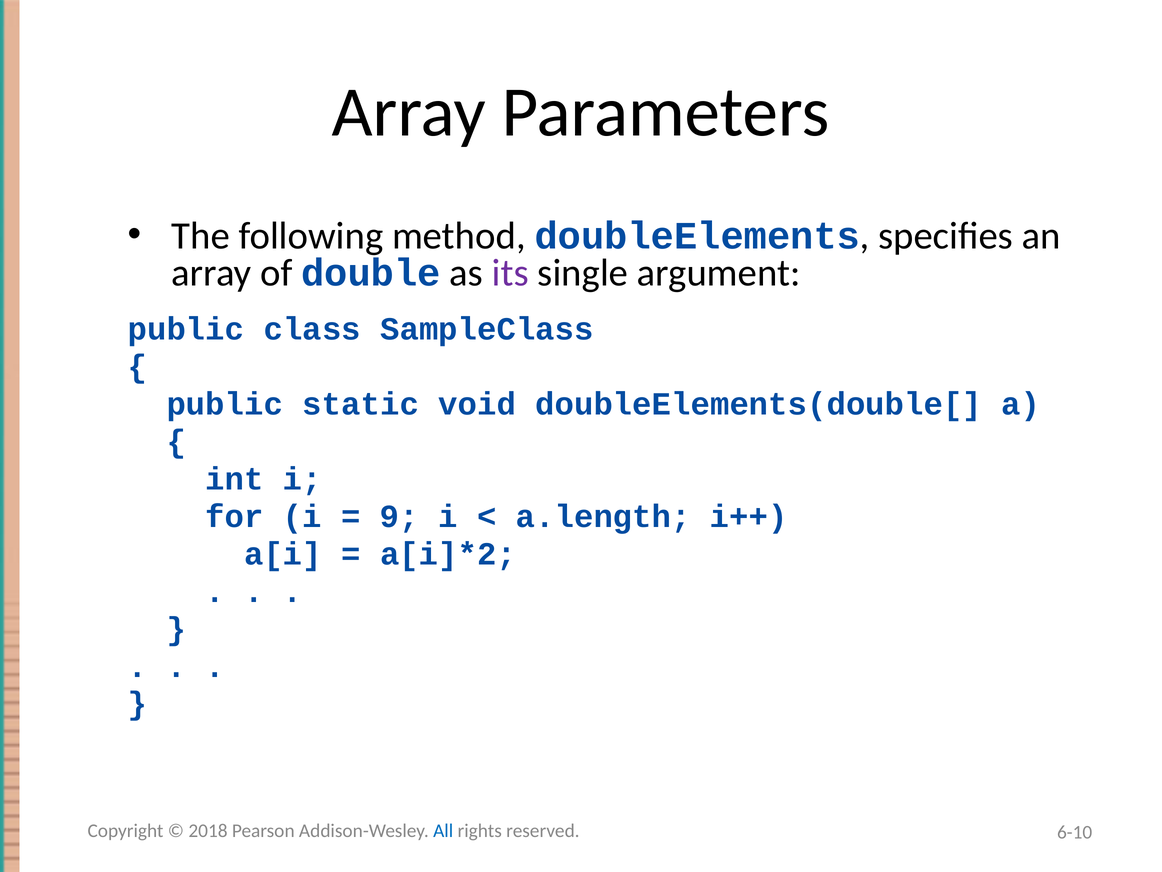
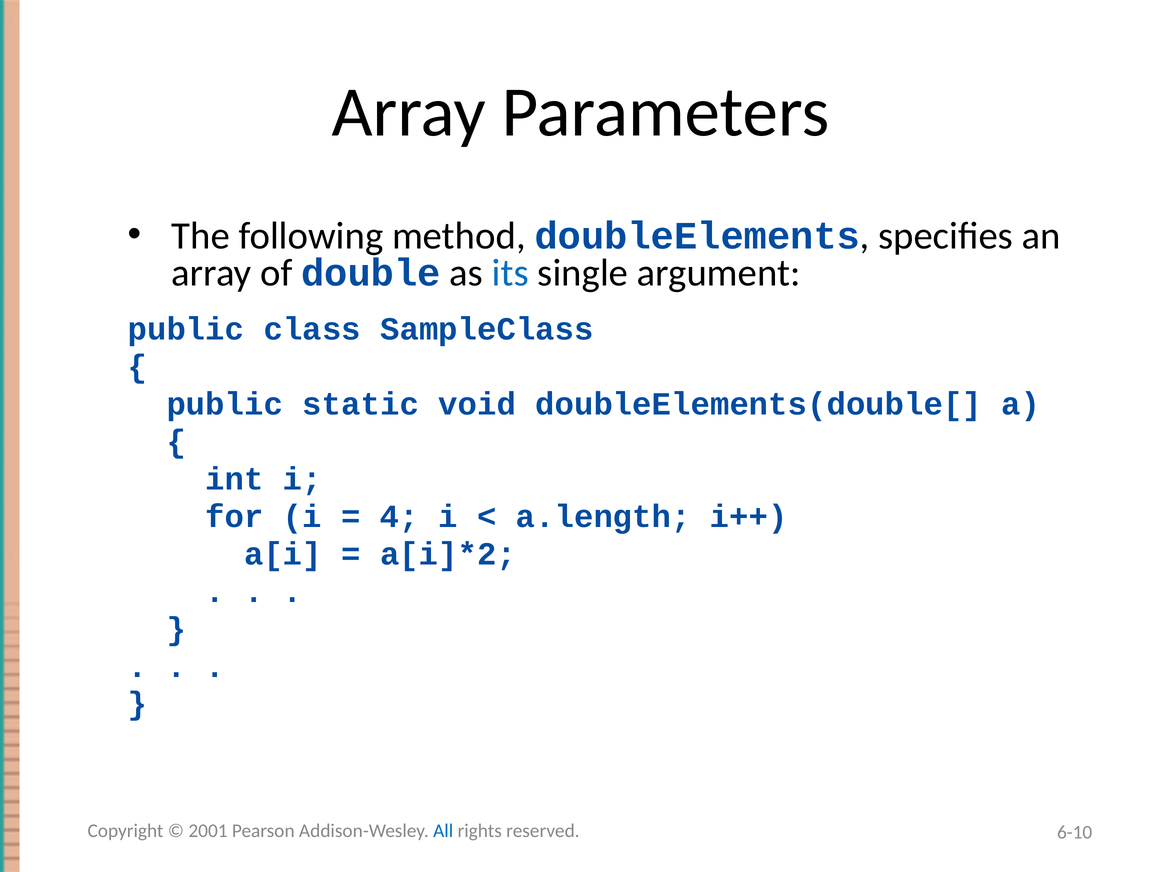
its colour: purple -> blue (510, 273)
9: 9 -> 4 (399, 516)
2018: 2018 -> 2001 (208, 830)
